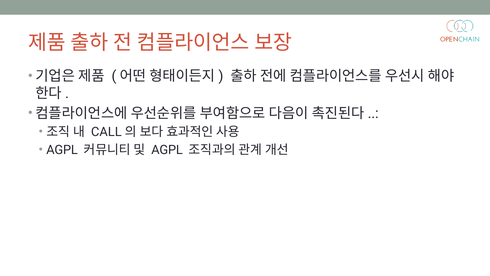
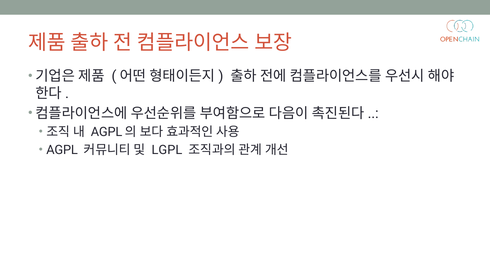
CALL: CALL -> AGPL (107, 132)
AGPL: AGPL -> LGPL (167, 150)
